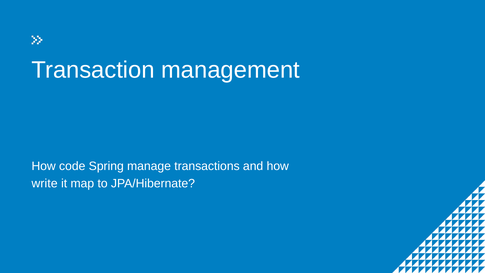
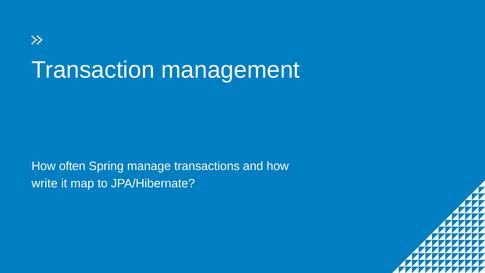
code: code -> often (72, 166)
